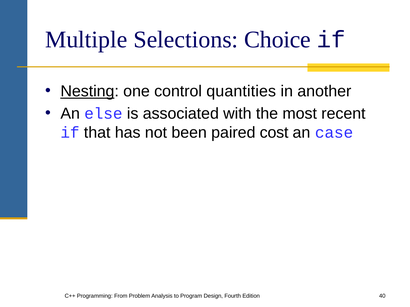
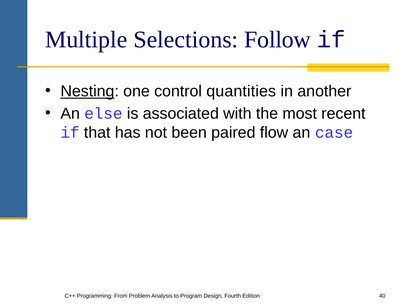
Choice: Choice -> Follow (278, 40)
cost: cost -> flow (274, 133)
